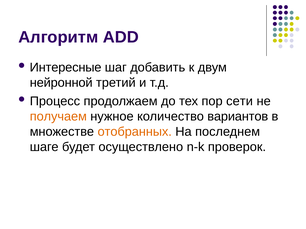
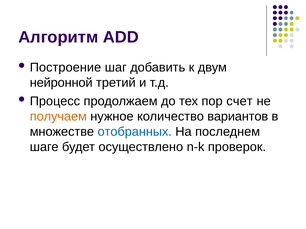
Интересные: Интересные -> Построение (65, 68)
сети: сети -> счет (240, 101)
отобранных colour: orange -> blue (135, 132)
